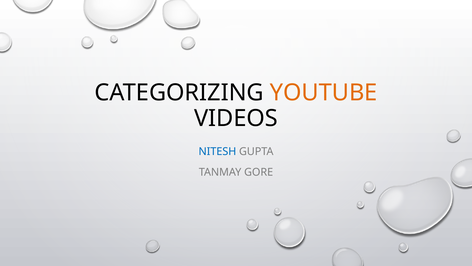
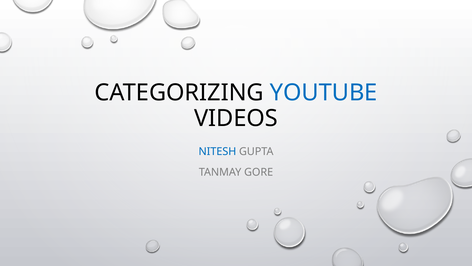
YOUTUBE colour: orange -> blue (324, 93)
